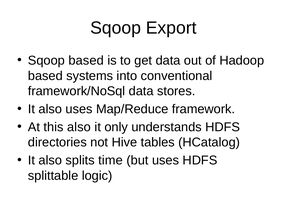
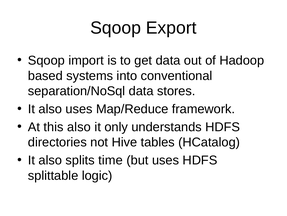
Sqoop based: based -> import (86, 60)
framework/NoSql: framework/NoSql -> separation/NoSql (77, 91)
